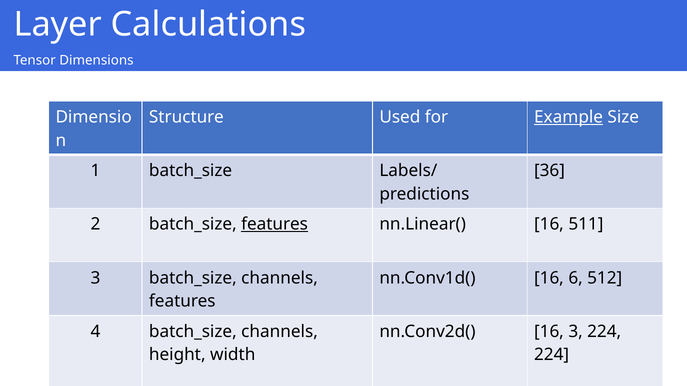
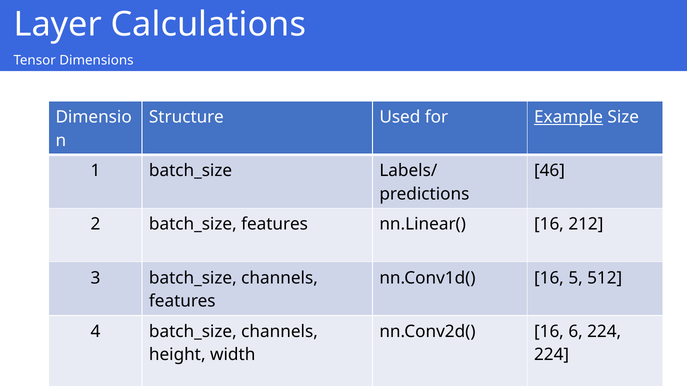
36: 36 -> 46 (549, 171)
features underline: present -> none (275, 225)
511: 511 -> 212 (586, 225)
16 6: 6 -> 5 (576, 278)
16 3: 3 -> 6 (576, 332)
